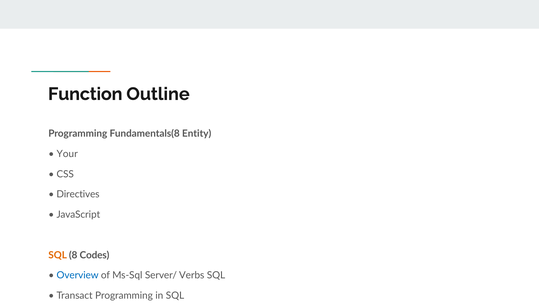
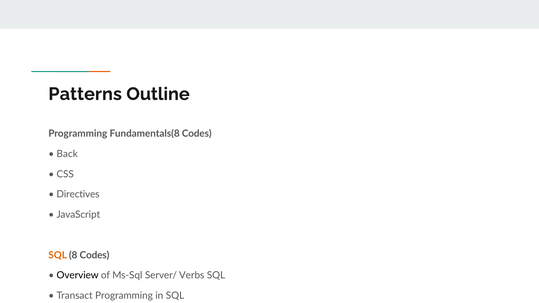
Function: Function -> Patterns (85, 94)
Fundamentals(8 Entity: Entity -> Codes (197, 134)
Your: Your -> Back (67, 154)
Overview colour: blue -> black (78, 276)
